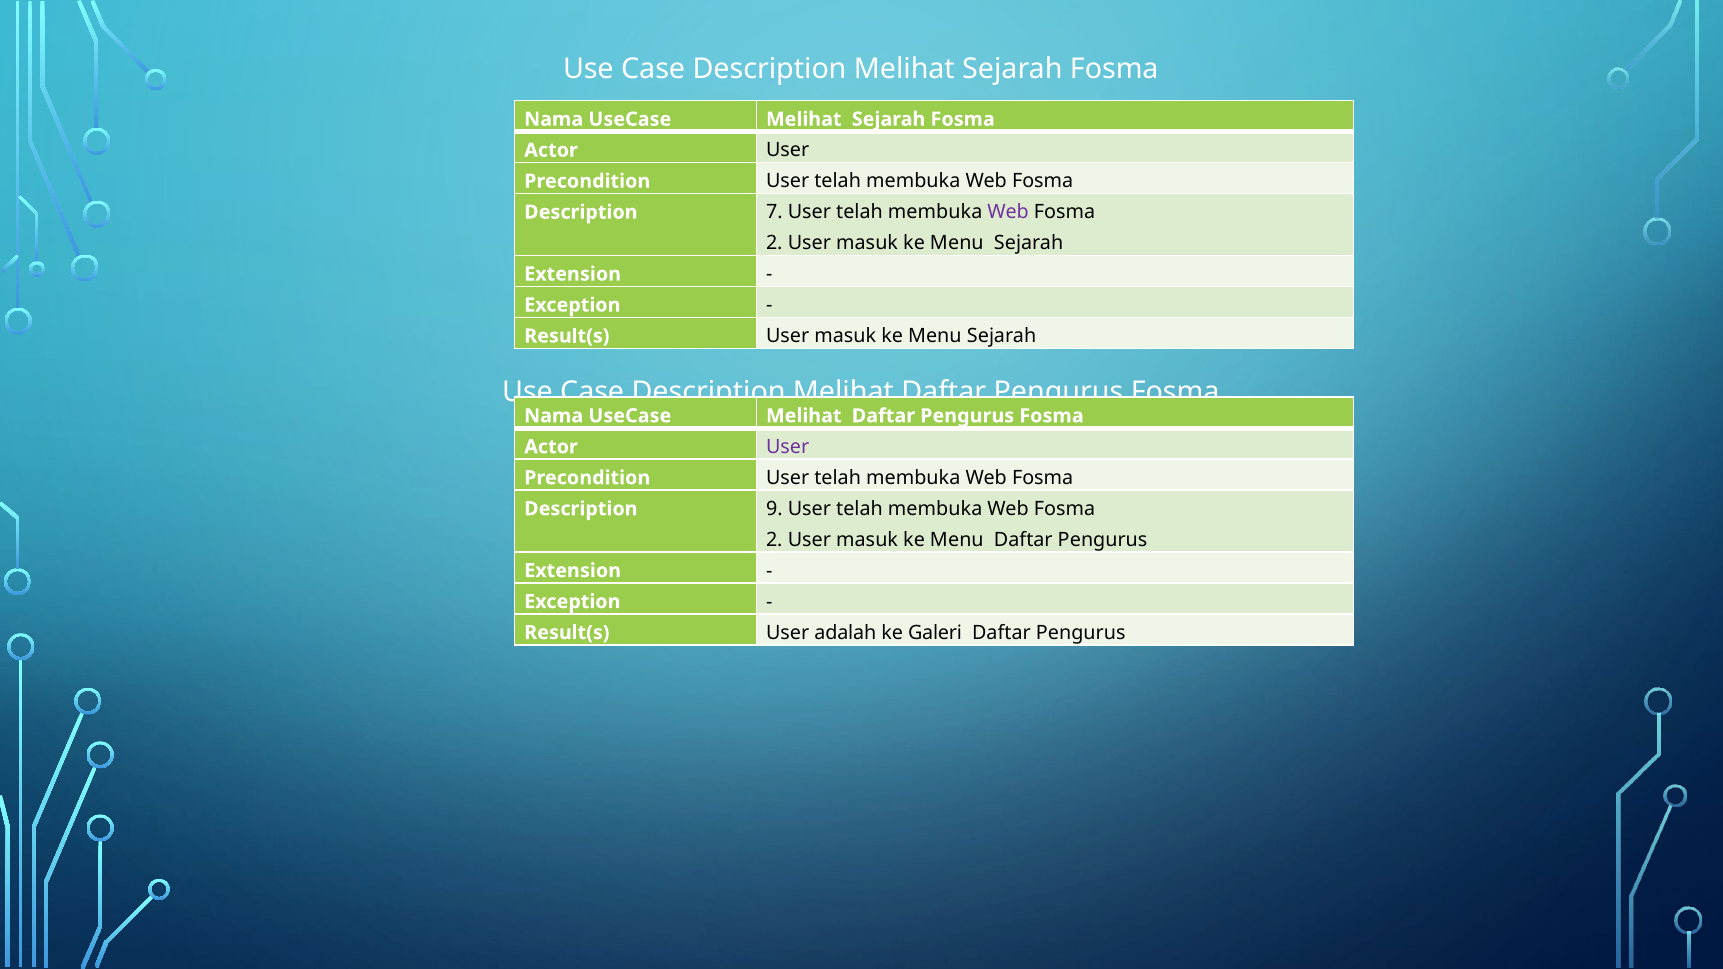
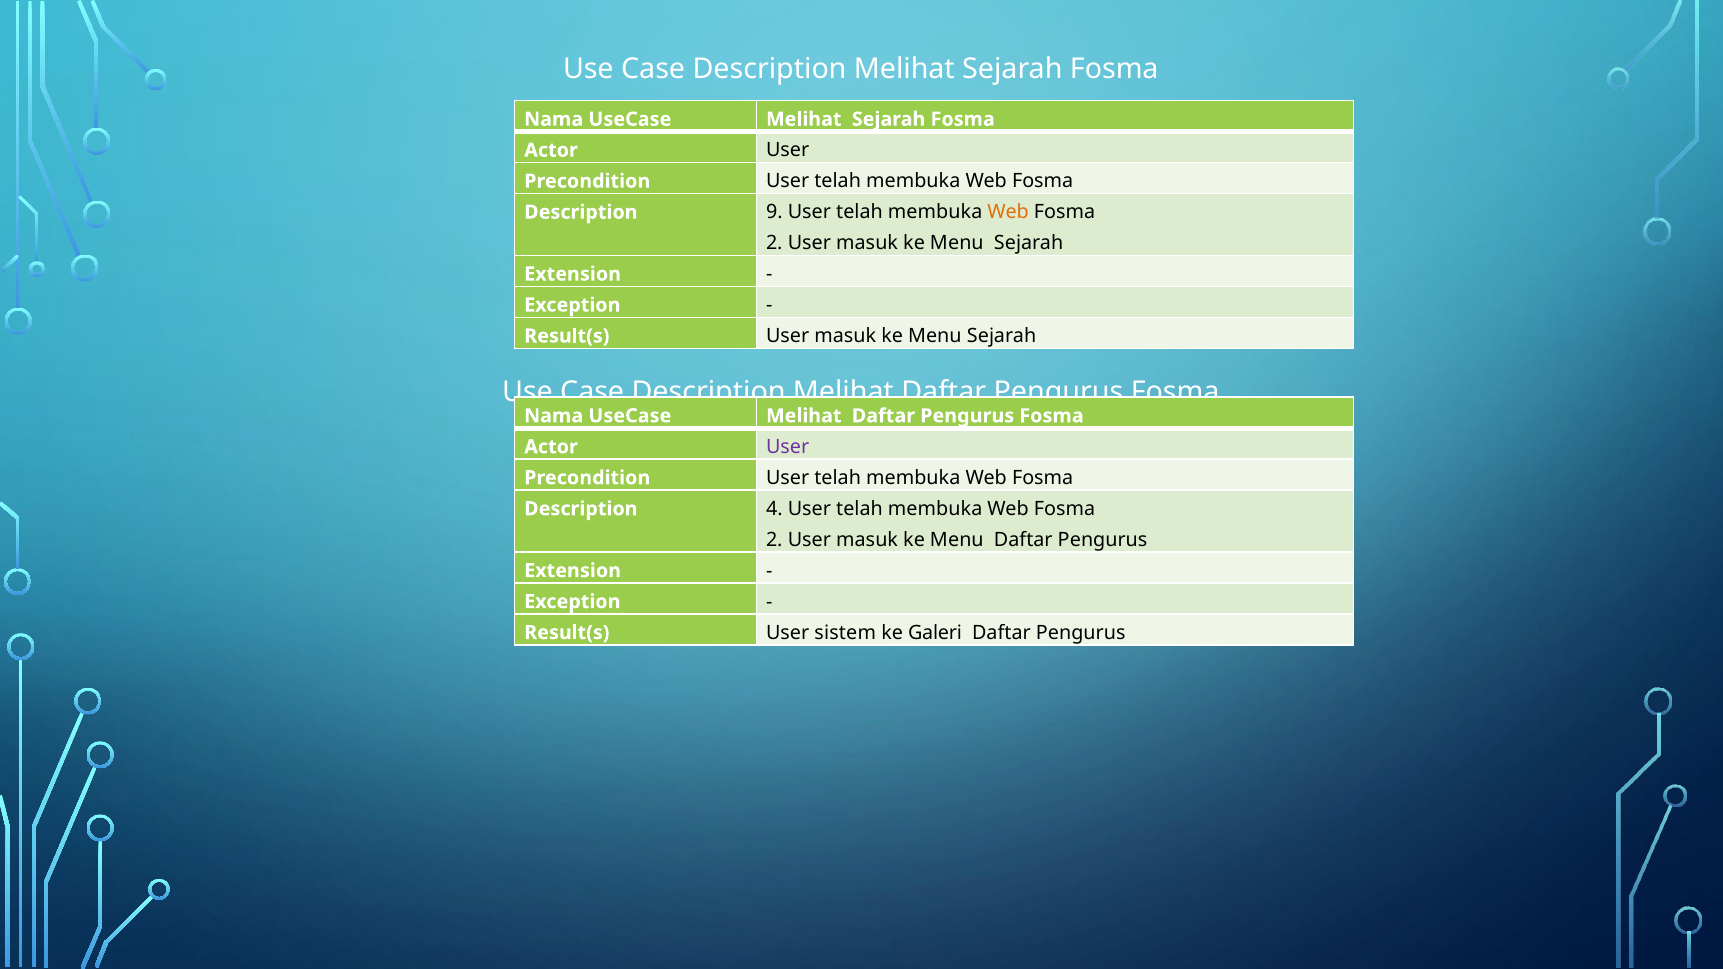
7: 7 -> 9 (774, 212)
Web colour: purple -> orange (1008, 212)
9: 9 -> 4 (774, 509)
adalah: adalah -> sistem (845, 633)
